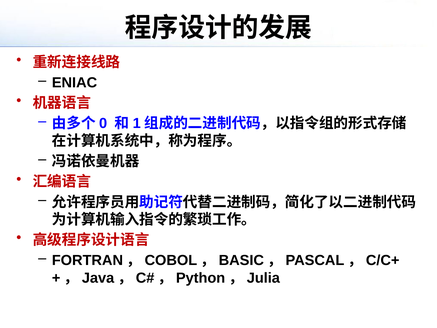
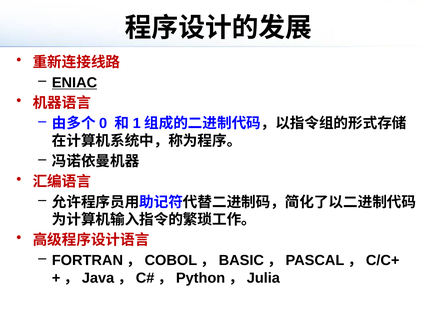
ENIAC underline: none -> present (75, 83)
